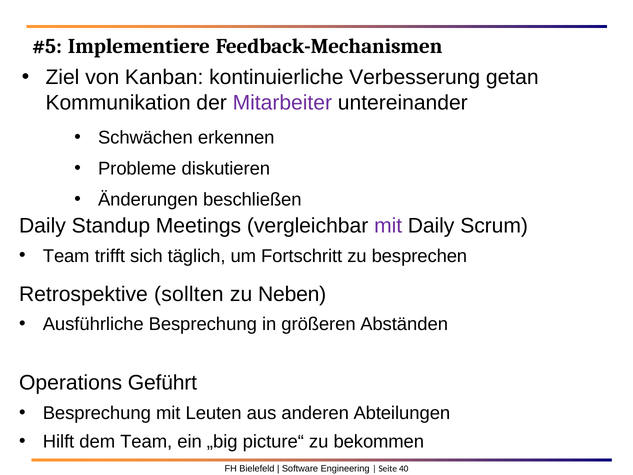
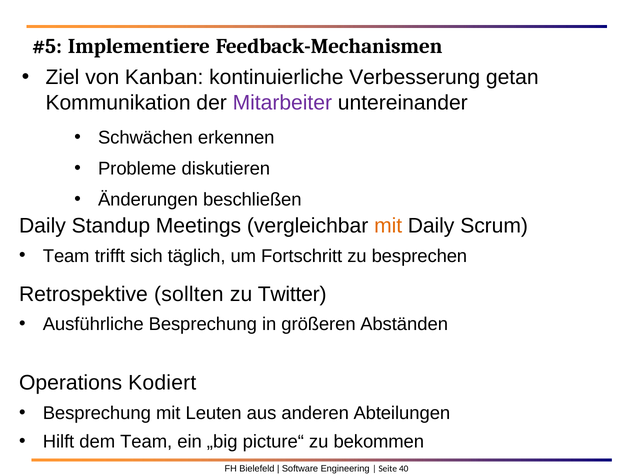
mit colour: purple -> orange (388, 226)
Neben: Neben -> Twitter (292, 295)
Geführt: Geführt -> Kodiert (162, 383)
